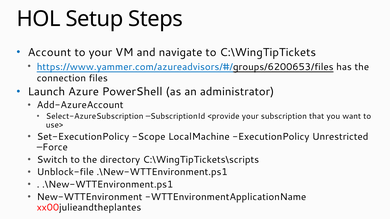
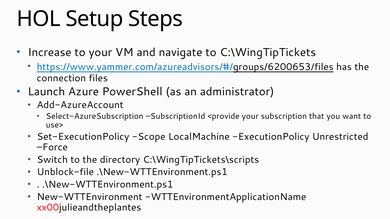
Account: Account -> Increase (50, 52)
